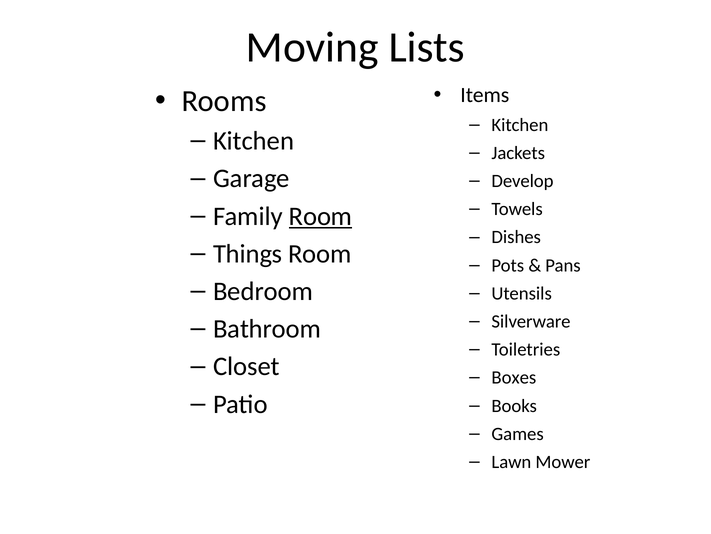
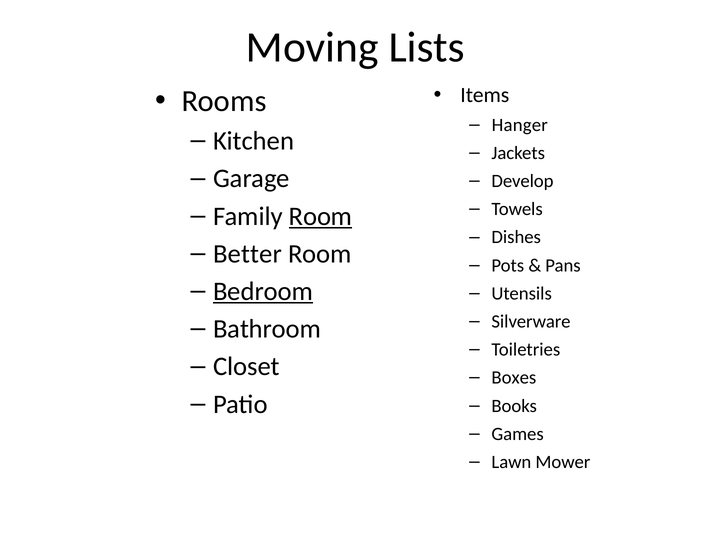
Kitchen: Kitchen -> Hanger (520, 125)
Things: Things -> Better (248, 253)
Bedroom underline: none -> present (263, 291)
